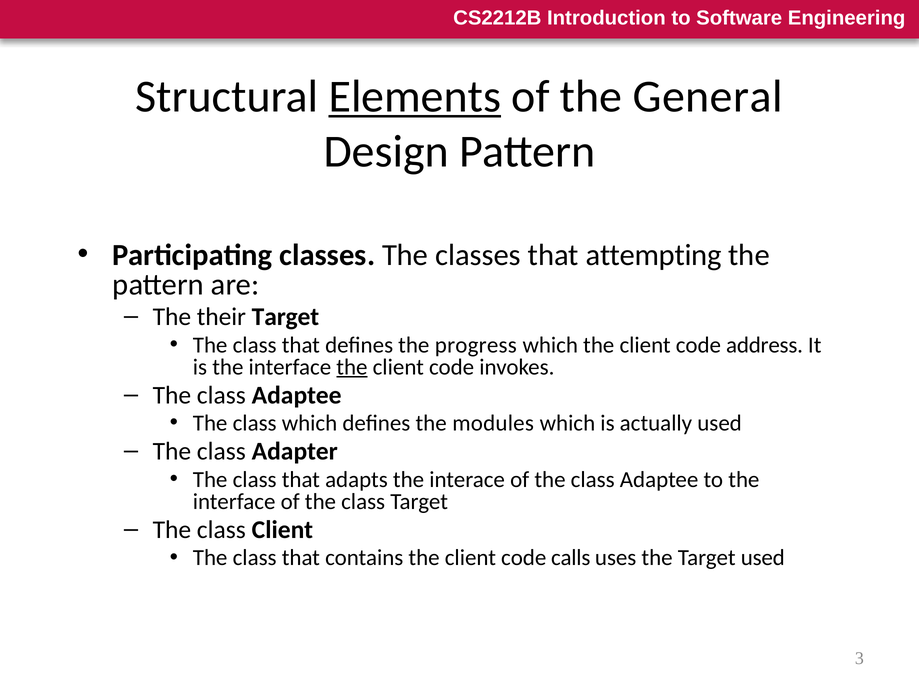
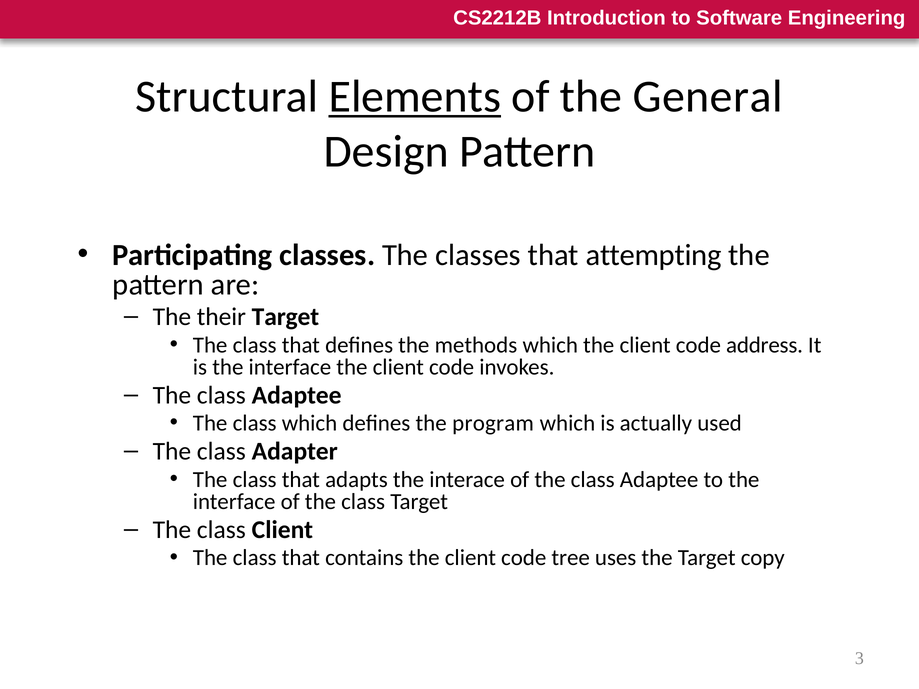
progress: progress -> methods (476, 345)
the underline: present -> none (352, 367)
modules: modules -> program (493, 423)
calls: calls -> tree (571, 558)
Target used: used -> copy (763, 558)
